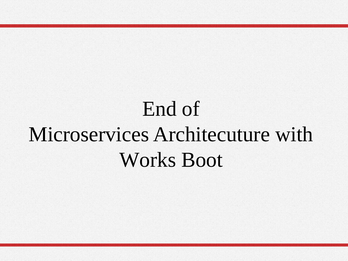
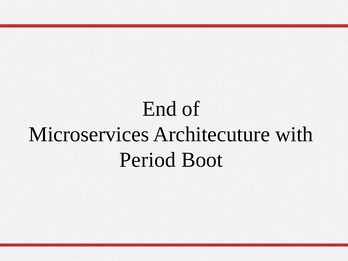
Works: Works -> Period (148, 160)
